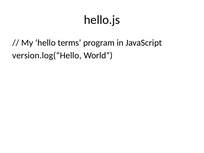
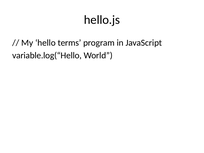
version.log(“Hello: version.log(“Hello -> variable.log(“Hello (47, 55)
